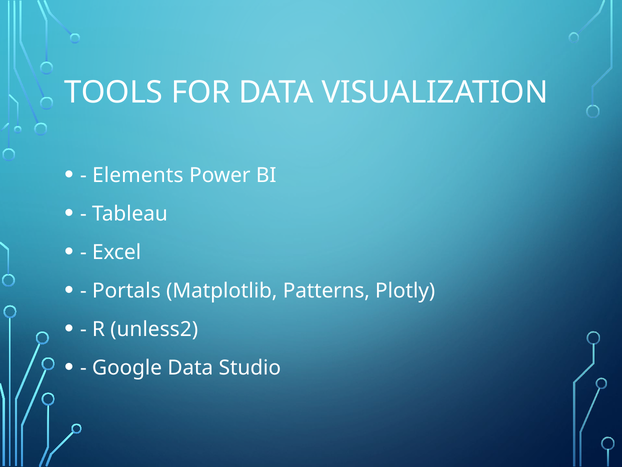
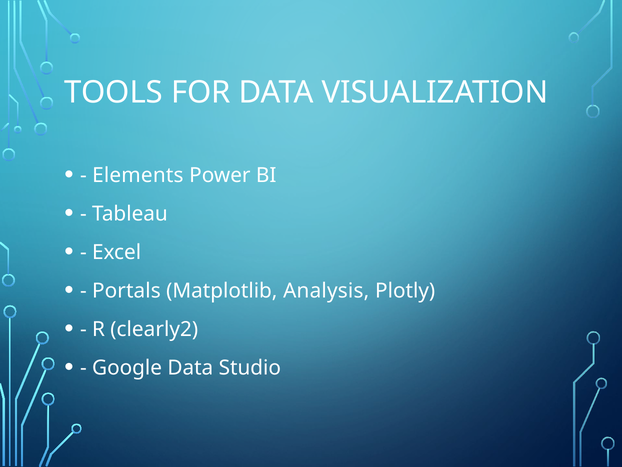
Patterns: Patterns -> Analysis (326, 290)
unless2: unless2 -> clearly2 (154, 329)
